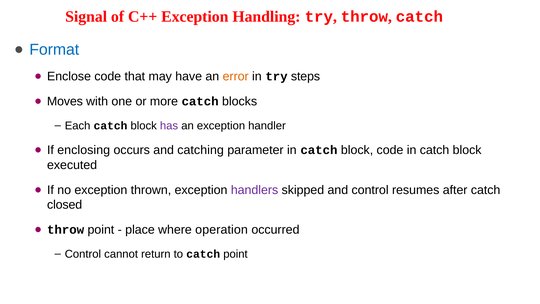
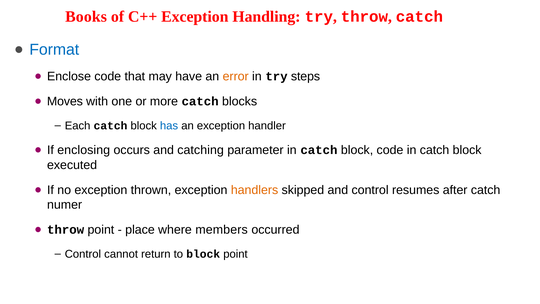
Signal: Signal -> Books (86, 17)
has colour: purple -> blue (169, 126)
handlers colour: purple -> orange (255, 190)
closed: closed -> numer (65, 205)
operation: operation -> members (222, 230)
to catch: catch -> block (203, 254)
